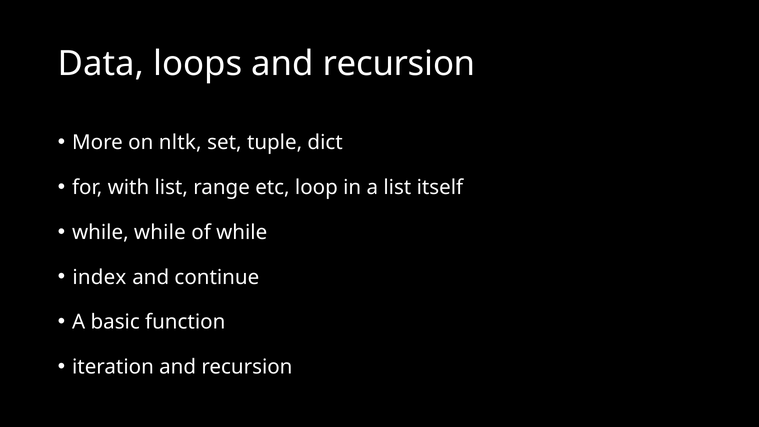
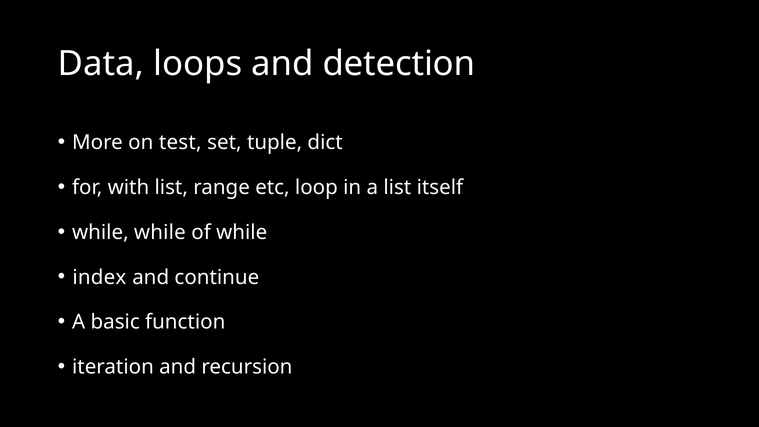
loops and recursion: recursion -> detection (399, 64)
nltk: nltk -> test (180, 143)
